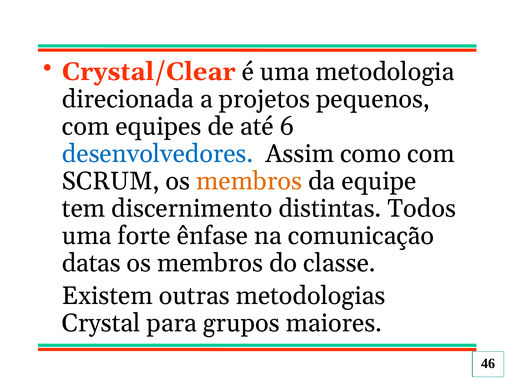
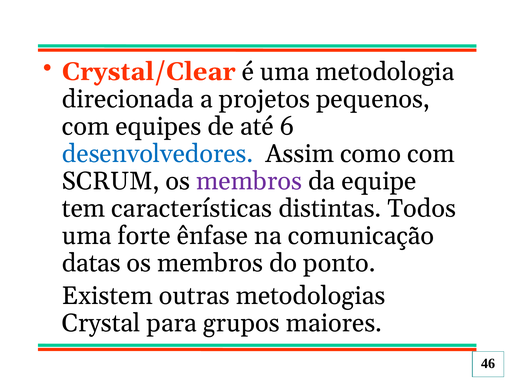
membros colour: orange -> purple (249, 181)
discernimento: discernimento -> características (192, 208)
classe: classe -> ponto (339, 263)
